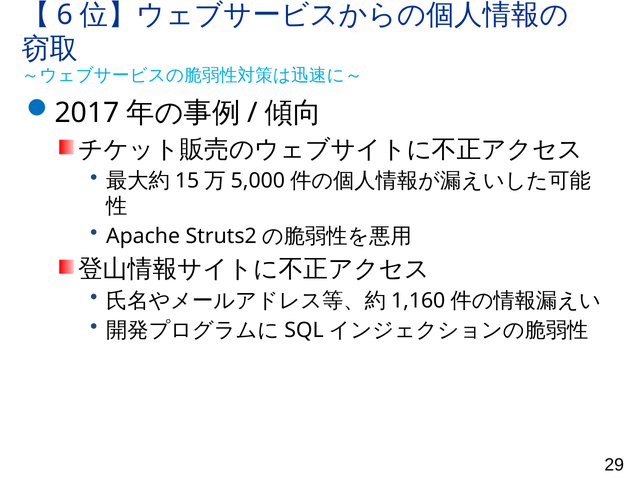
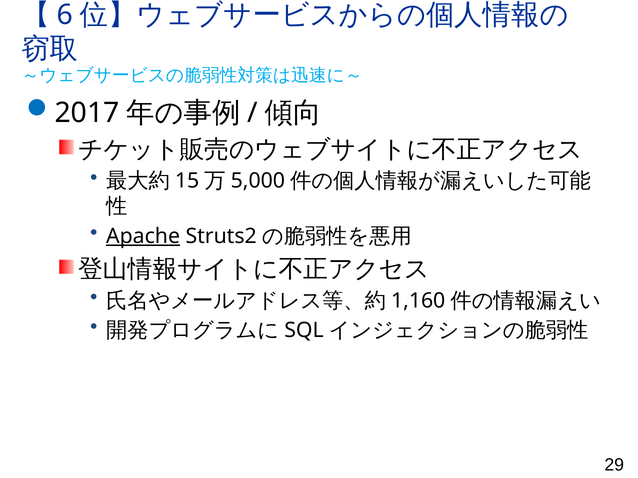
Apache underline: none -> present (143, 236)
